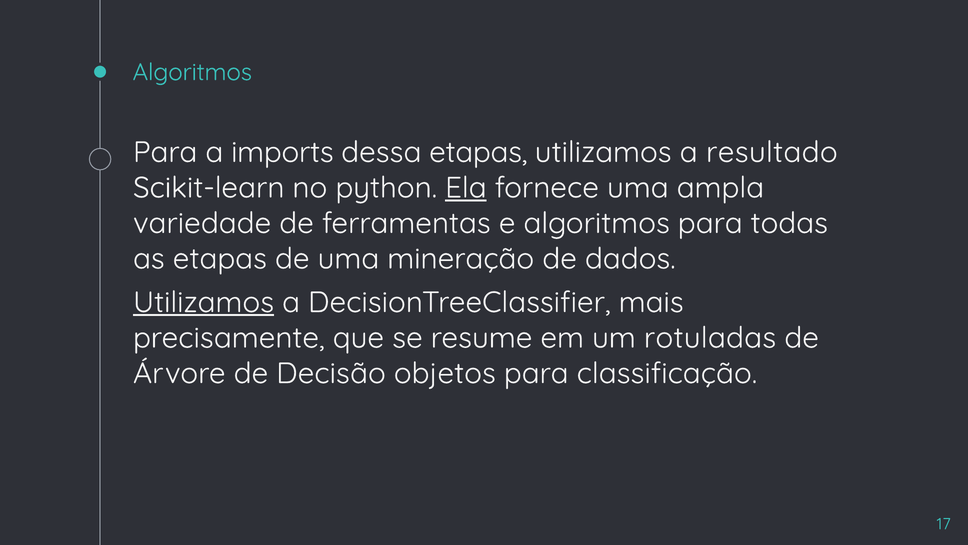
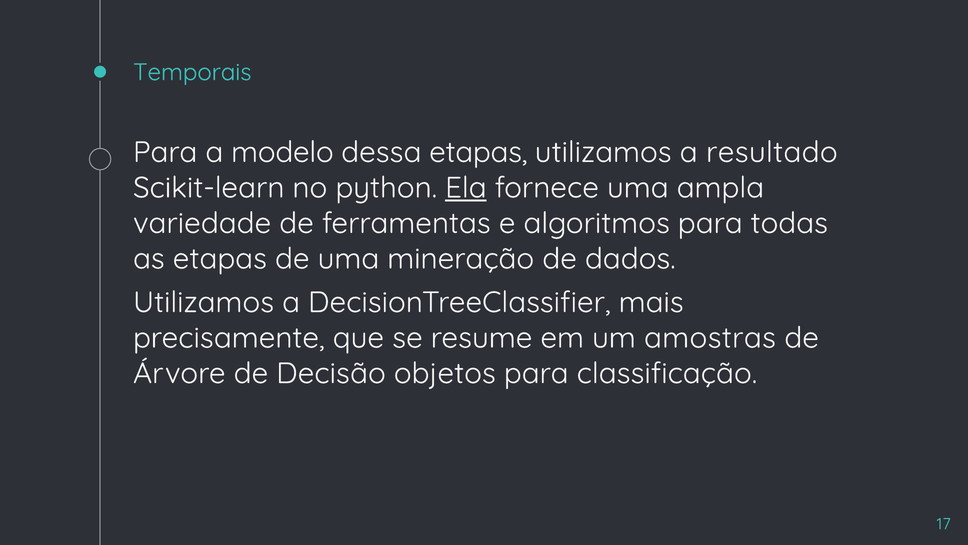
Algoritmos: Algoritmos -> Temporais (192, 72)
imports: imports -> modelo (282, 152)
Utilizamos underline: present -> none (204, 302)
rotuladas: rotuladas -> amostras (710, 338)
